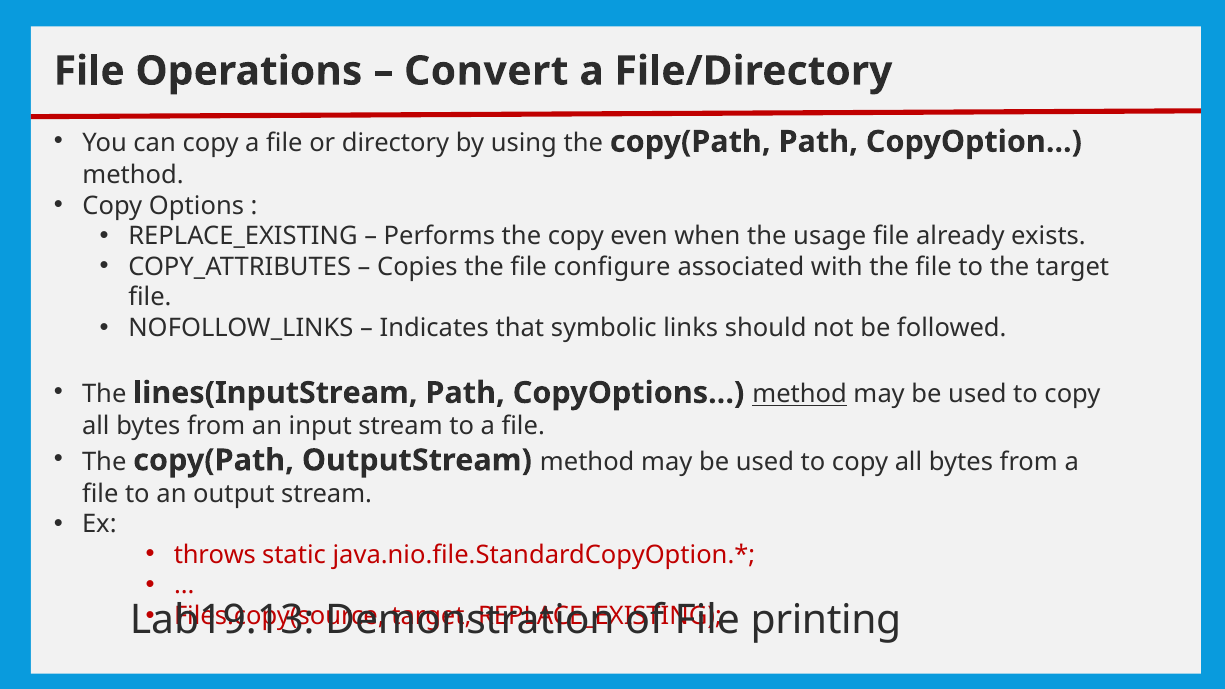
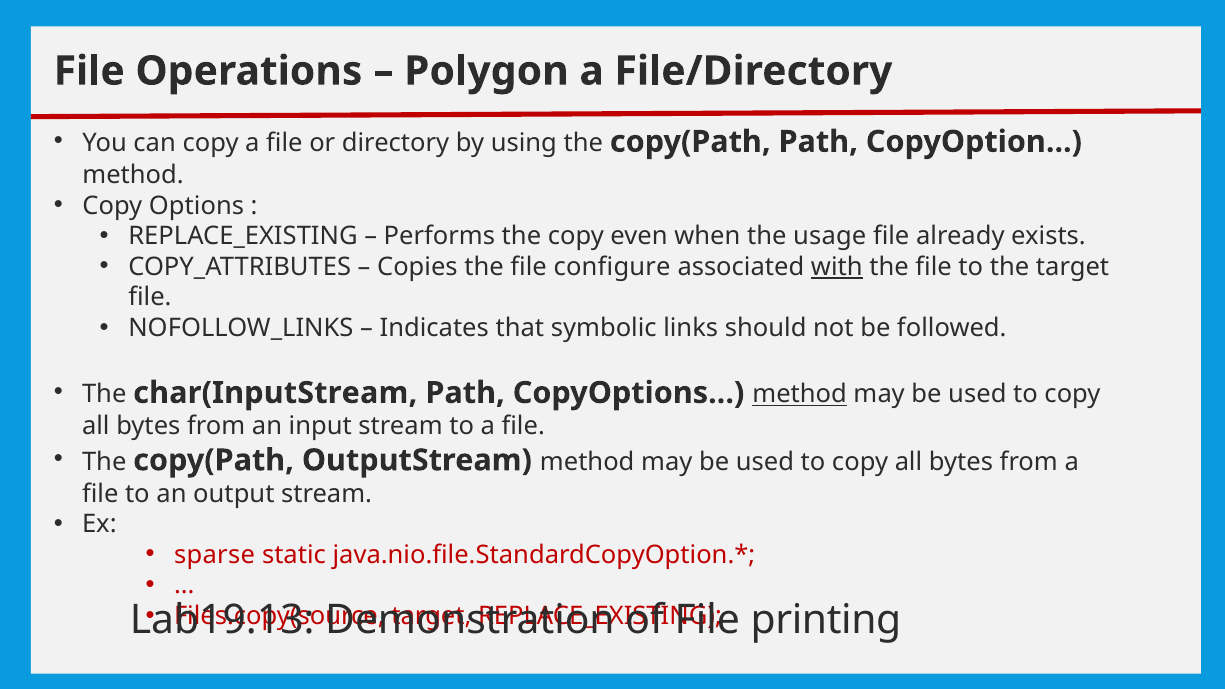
Convert: Convert -> Polygon (486, 71)
with underline: none -> present (837, 267)
lines(InputStream: lines(InputStream -> char(InputStream (275, 393)
throws: throws -> sparse (215, 555)
